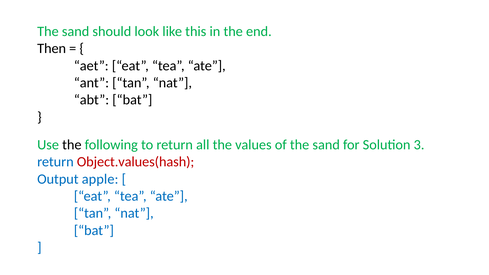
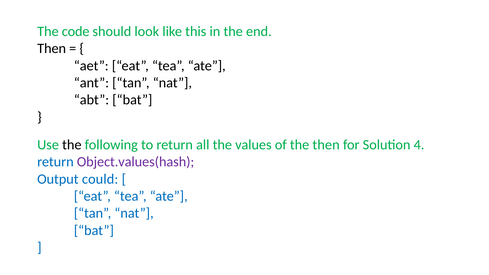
sand: sand -> code (76, 31)
of the sand: sand -> then (326, 145)
3: 3 -> 4 (419, 145)
Object.values(hash colour: red -> purple (136, 162)
apple: apple -> could (100, 179)
